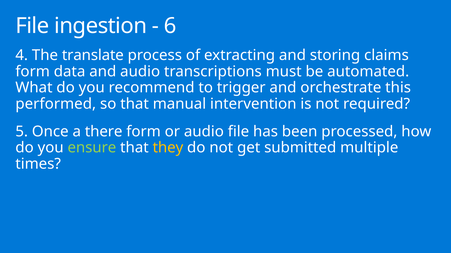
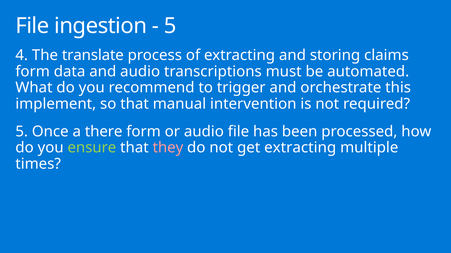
6: 6 -> 5 (170, 26)
performed: performed -> implement (56, 104)
they colour: yellow -> pink (168, 148)
get submitted: submitted -> extracting (300, 148)
